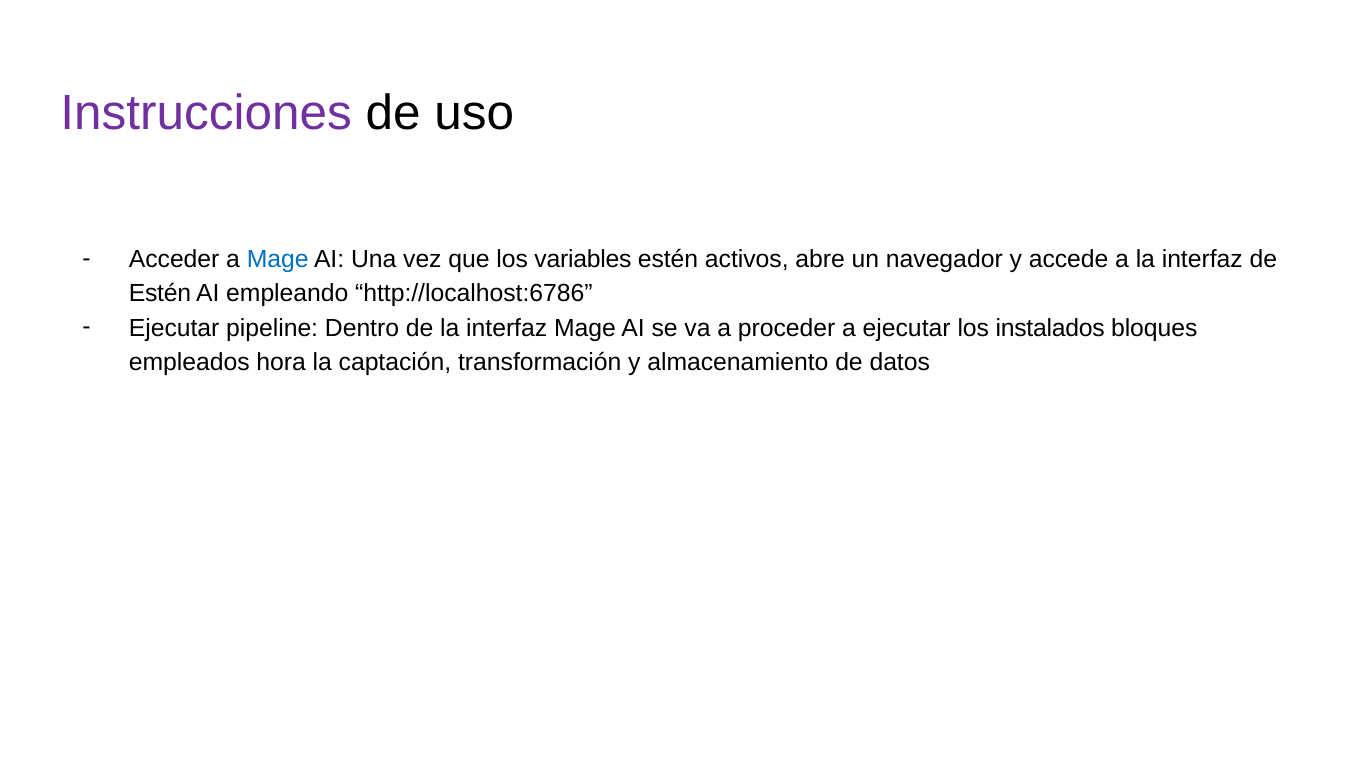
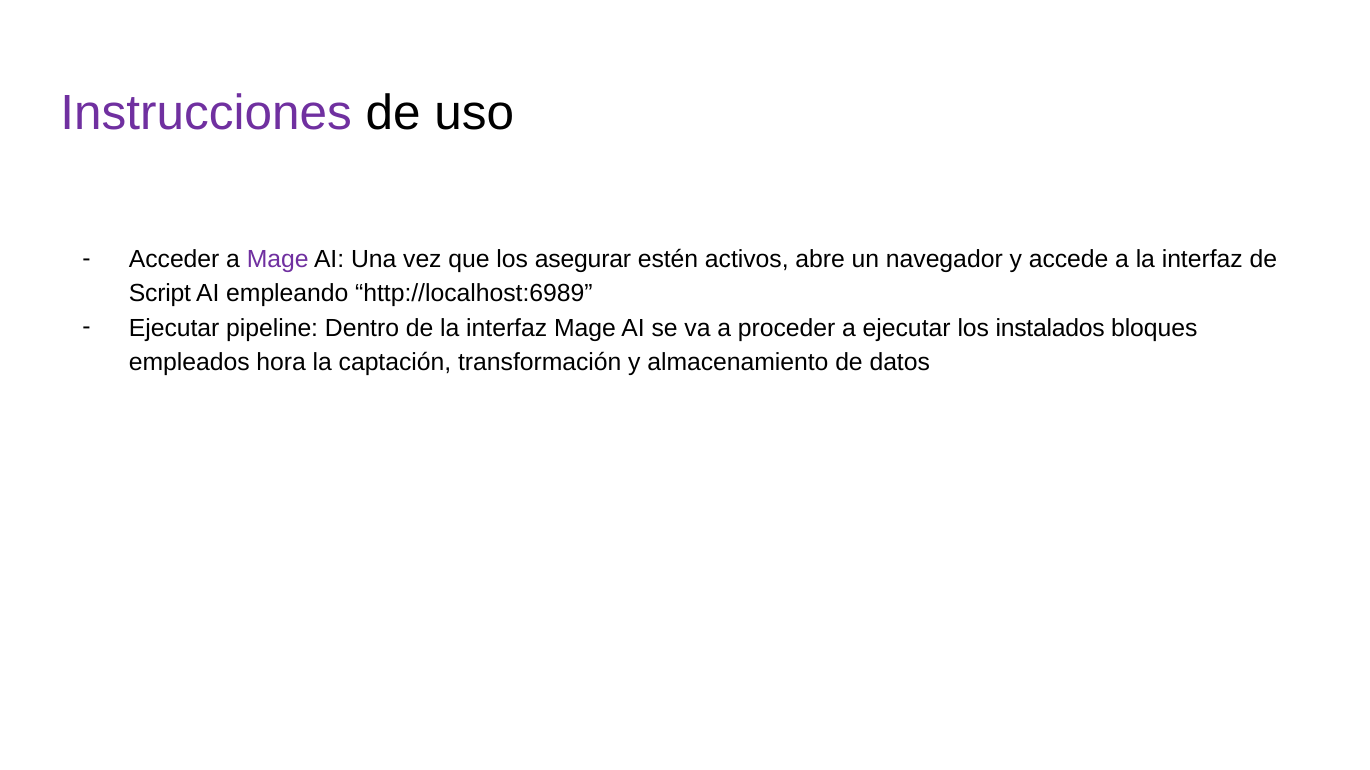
Mage colour: blue -> purple (278, 260)
variables: variables -> asegurar (583, 260)
Estén: Estén -> Script (160, 294)
http://localhost:6786: http://localhost:6786 -> http://localhost:6989 (474, 294)
